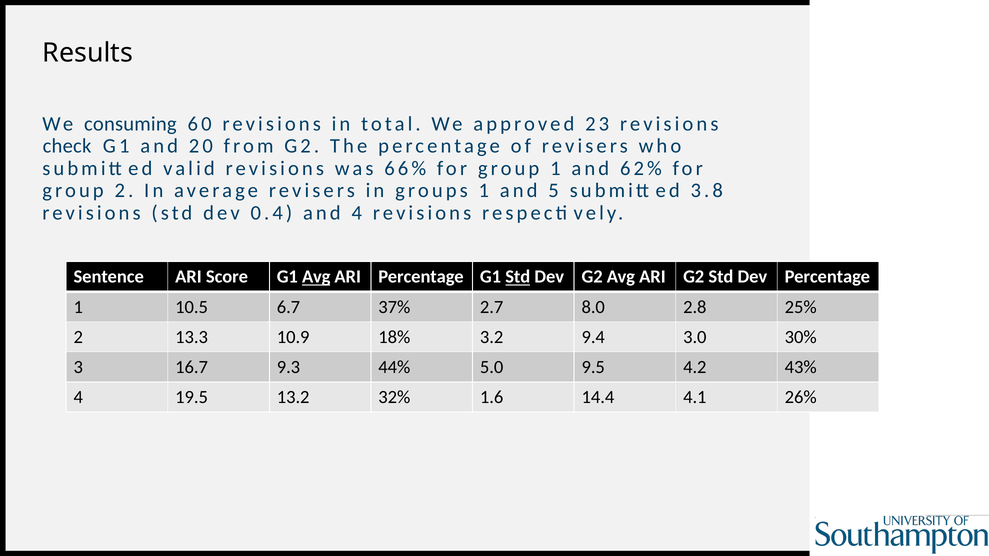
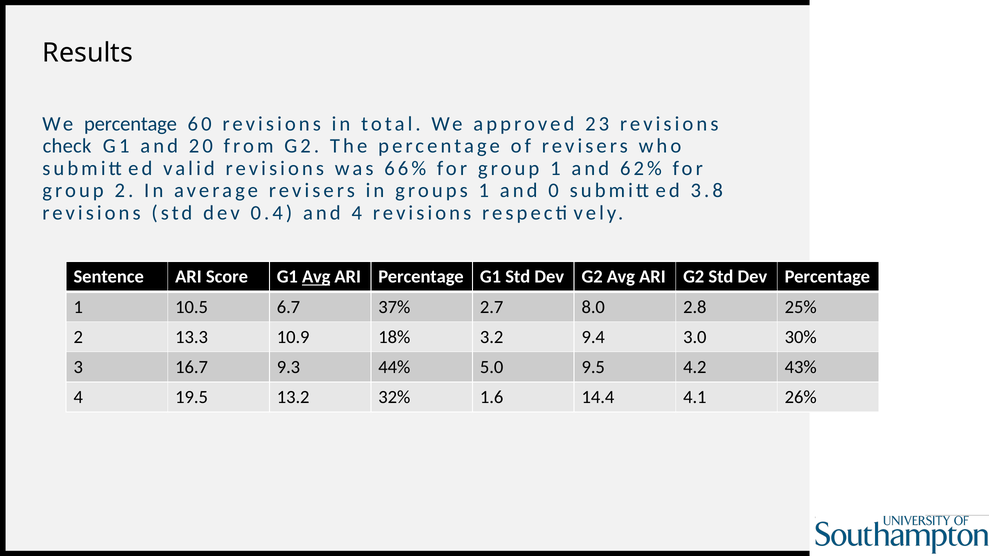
We consuming: consuming -> percentage (131, 124)
5: 5 -> 0 (554, 191)
Std underline: present -> none (518, 277)
